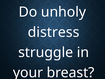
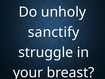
distress: distress -> sanctify (54, 32)
